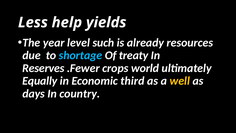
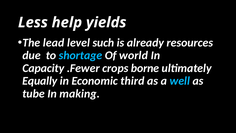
year: year -> lead (54, 43)
treaty: treaty -> world (134, 55)
Reserves: Reserves -> Capacity (43, 68)
world: world -> borne (145, 68)
well colour: yellow -> light blue (180, 81)
days: days -> tube (34, 94)
country: country -> making (80, 94)
